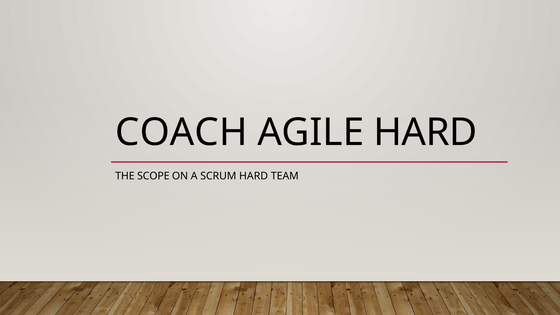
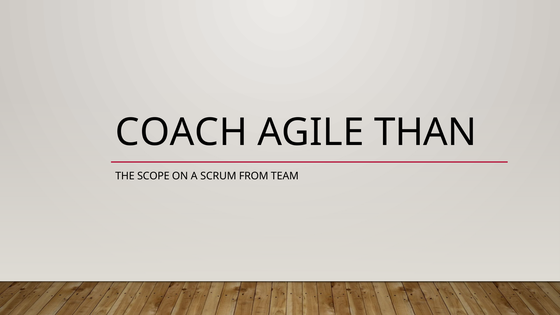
AGILE HARD: HARD -> THAN (425, 133)
SCRUM HARD: HARD -> FROM (254, 176)
